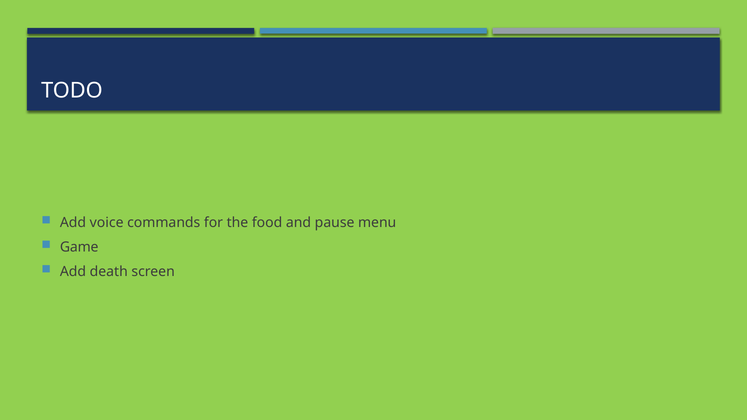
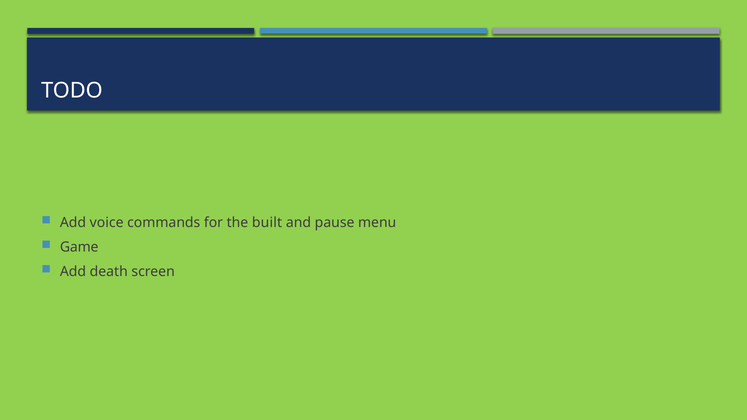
food: food -> built (267, 223)
